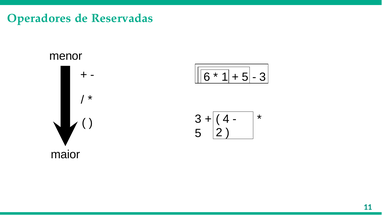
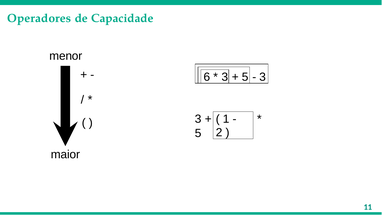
Reservadas: Reservadas -> Capacidade (122, 18)
1: 1 -> 3 (225, 77)
4: 4 -> 1 (226, 119)
